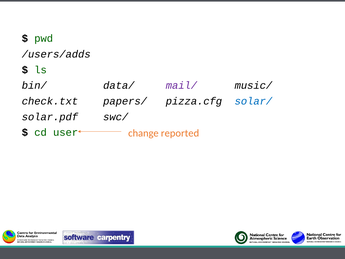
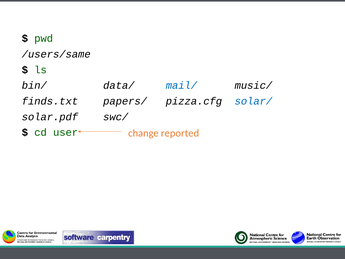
/users/adds: /users/adds -> /users/same (56, 54)
mail/ colour: purple -> blue (181, 85)
check.txt: check.txt -> finds.txt (50, 101)
